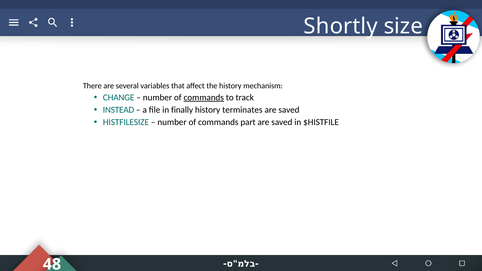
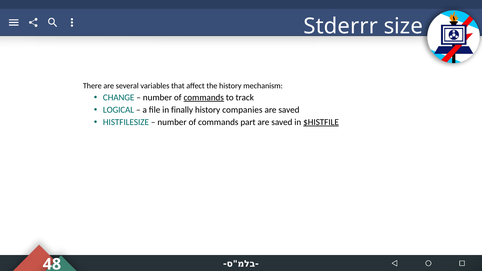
Shortly: Shortly -> Stderrr (341, 26)
INSTEAD: INSTEAD -> LOGICAL (119, 110)
terminates: terminates -> companies (242, 110)
$HISTFILE underline: none -> present (321, 122)
